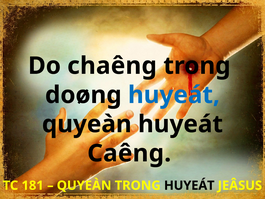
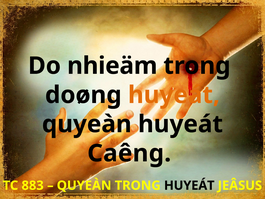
chaêng: chaêng -> nhieäm (112, 66)
huyeát colour: blue -> orange (174, 95)
181: 181 -> 883 (33, 185)
